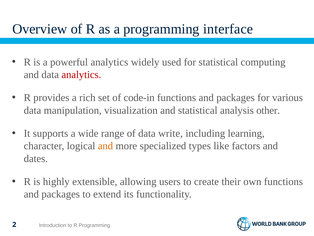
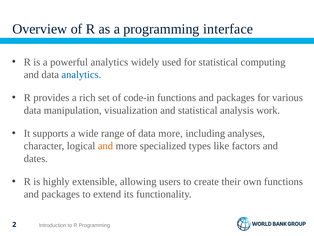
analytics colour: red -> blue (81, 74)
other: other -> work (268, 110)
data write: write -> more (171, 133)
learning: learning -> analyses (246, 133)
